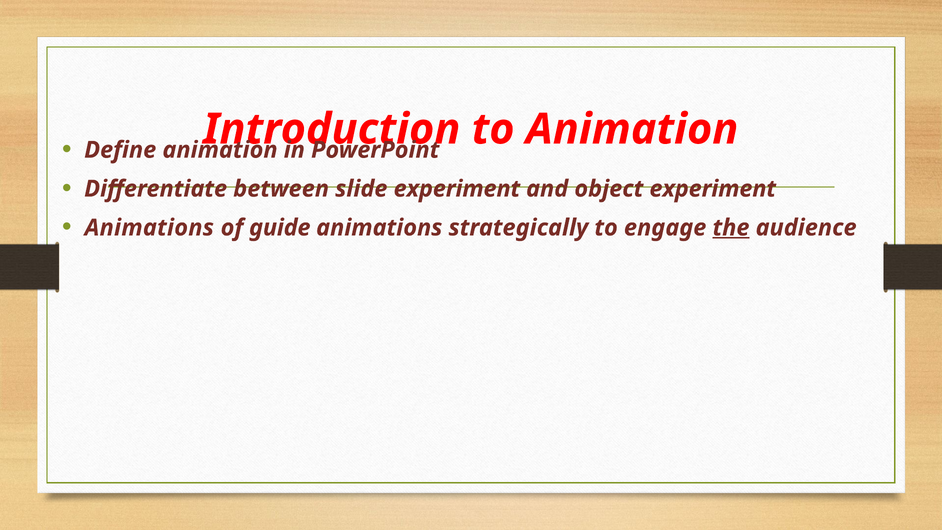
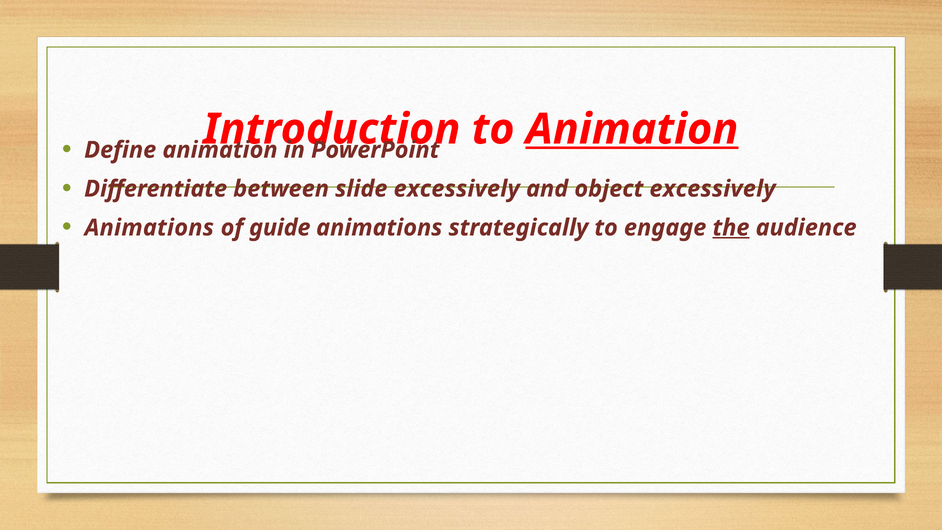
Animation underline: none -> present (632, 129)
slide experiment: experiment -> excessively (457, 189)
object experiment: experiment -> excessively (713, 189)
